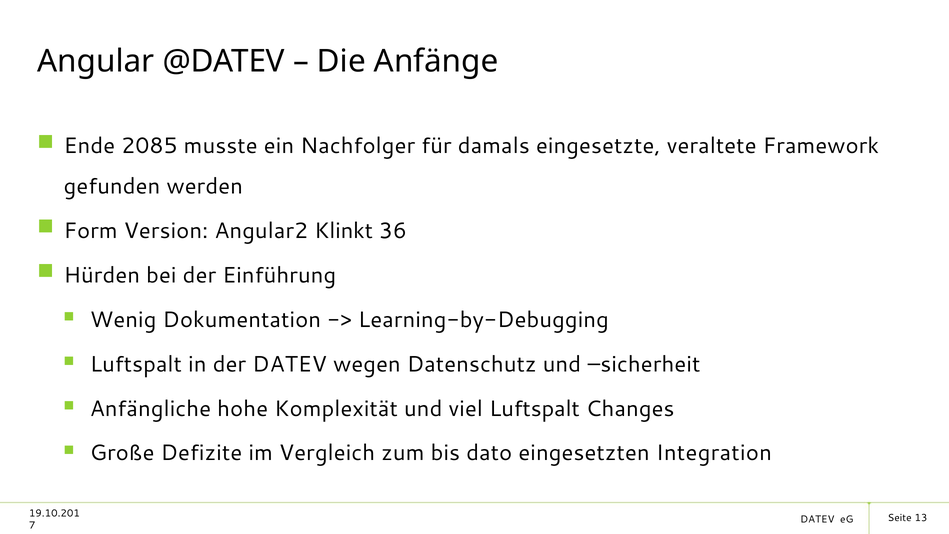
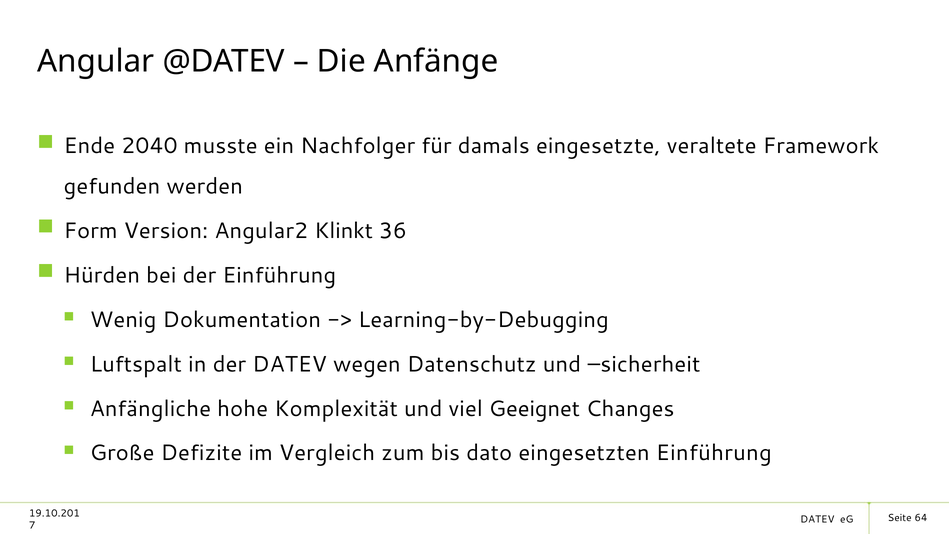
2085: 2085 -> 2040 (149, 146)
viel Luftspalt: Luftspalt -> Geeignet (534, 409)
eingesetzten Integration: Integration -> Einführung (714, 453)
13: 13 -> 64 (921, 518)
